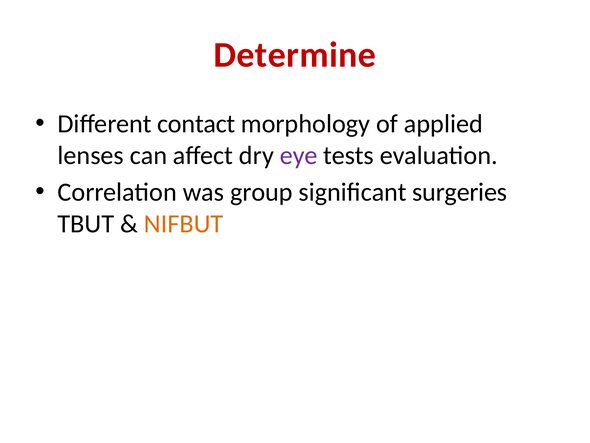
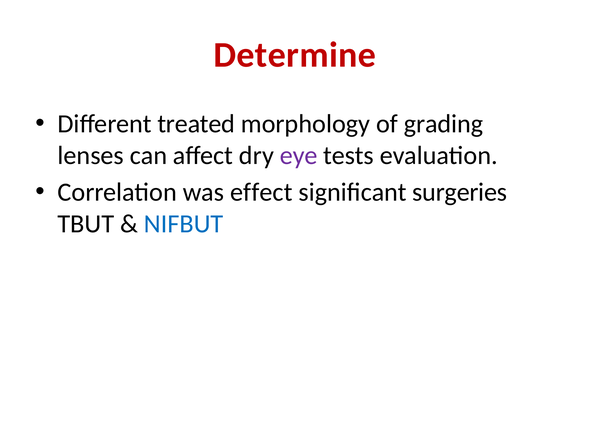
contact: contact -> treated (196, 124)
applied: applied -> grading (443, 124)
group: group -> effect (261, 192)
NIFBUT colour: orange -> blue (184, 223)
